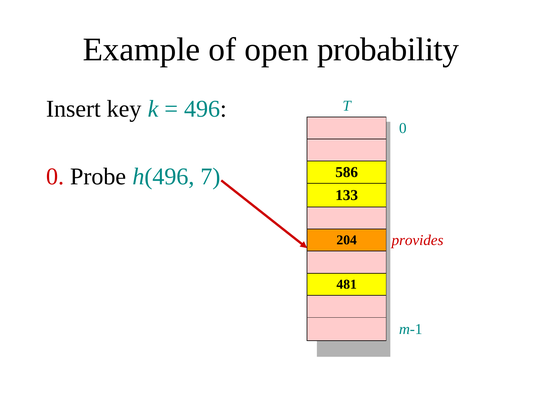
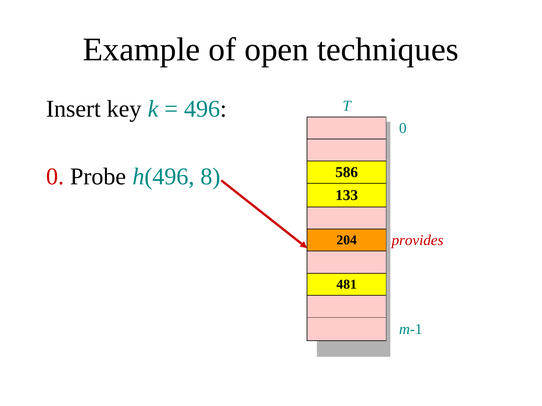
probability: probability -> techniques (388, 50)
7: 7 -> 8 (211, 177)
